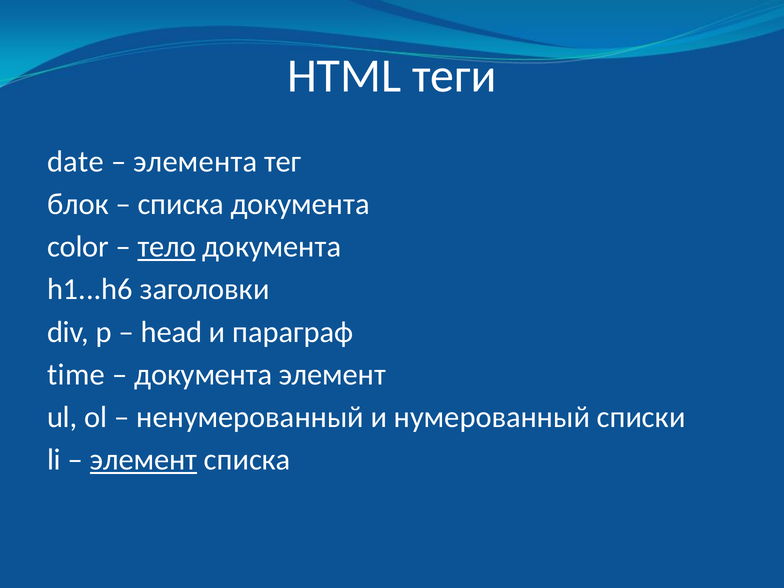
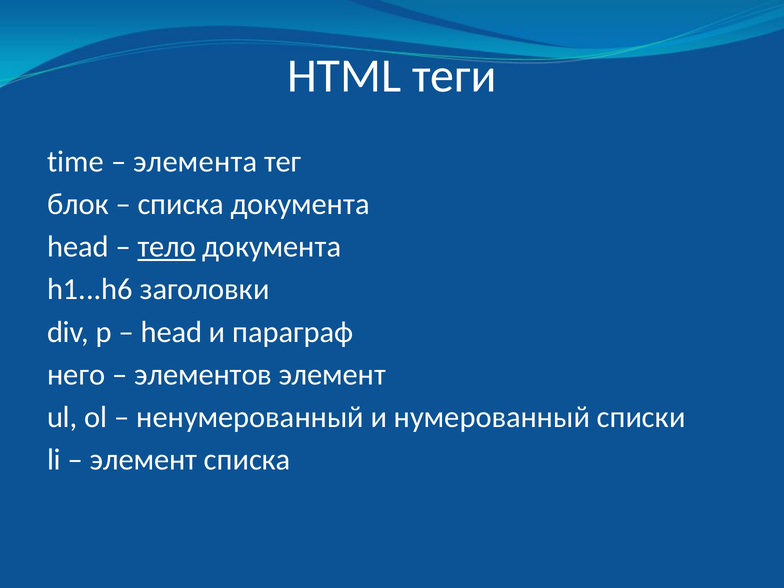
date: date -> time (76, 161)
color: color -> head (78, 247)
time: time -> него (76, 375)
документа: документа -> элементов (203, 375)
элемент underline: present -> none (144, 460)
